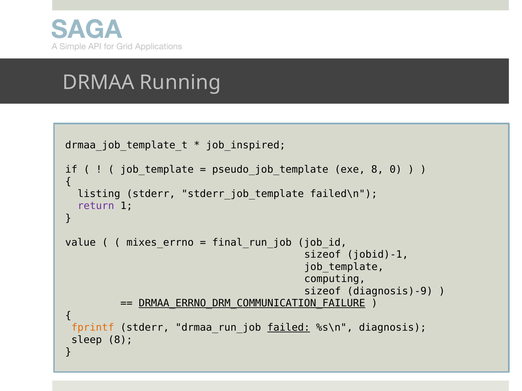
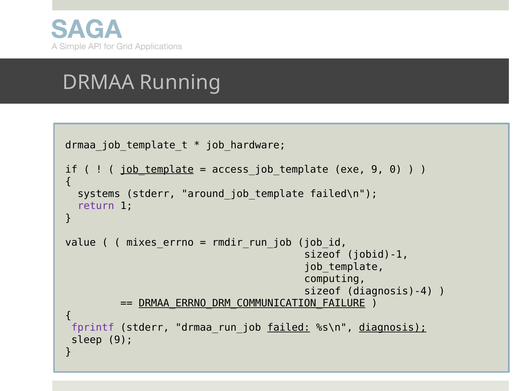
job_inspired: job_inspired -> job_hardware (246, 145)
job_template underline: none -> present (157, 170)
pseudo_job_template: pseudo_job_template -> access_job_template (270, 170)
exe 8: 8 -> 9 (377, 170)
listing: listing -> systems (99, 194)
stderr_job_template: stderr_job_template -> around_job_template (243, 194)
final_run_job: final_run_job -> rmdir_run_job (252, 243)
diagnosis)-9: diagnosis)-9 -> diagnosis)-4 (390, 291)
fprintf colour: orange -> purple (93, 328)
diagnosis underline: none -> present (393, 328)
sleep 8: 8 -> 9 (120, 340)
